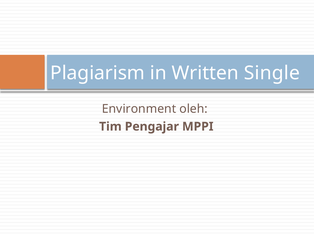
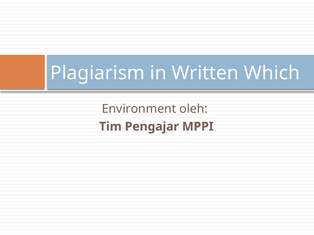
Single: Single -> Which (272, 73)
